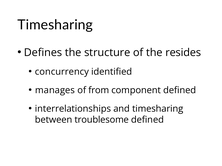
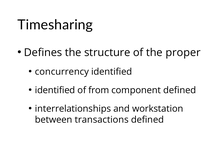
resides: resides -> proper (183, 53)
manages: manages -> identified (55, 90)
and timesharing: timesharing -> workstation (158, 109)
troublesome: troublesome -> transactions (102, 120)
